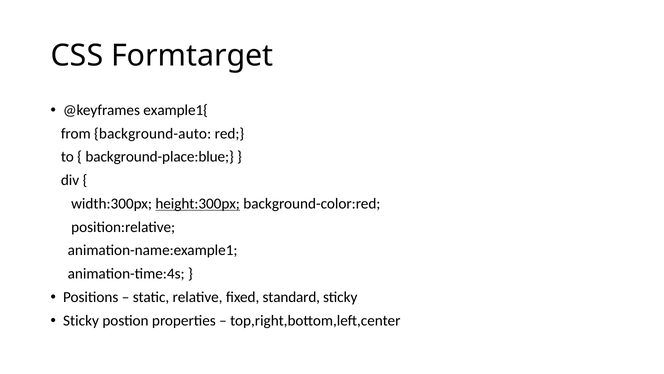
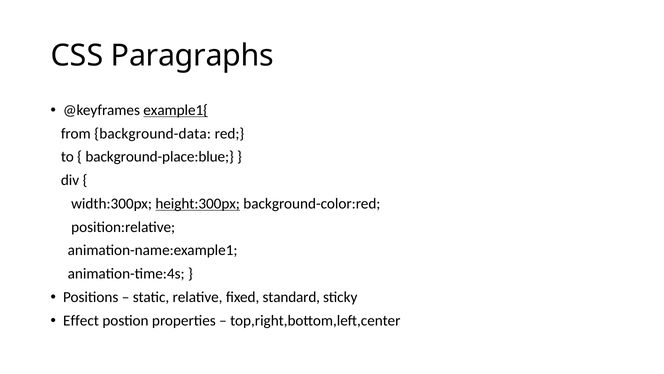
Formtarget: Formtarget -> Paragraphs (192, 56)
example1{ underline: none -> present (176, 110)
background-auto: background-auto -> background-data (153, 133)
Sticky: Sticky -> Effect (81, 320)
